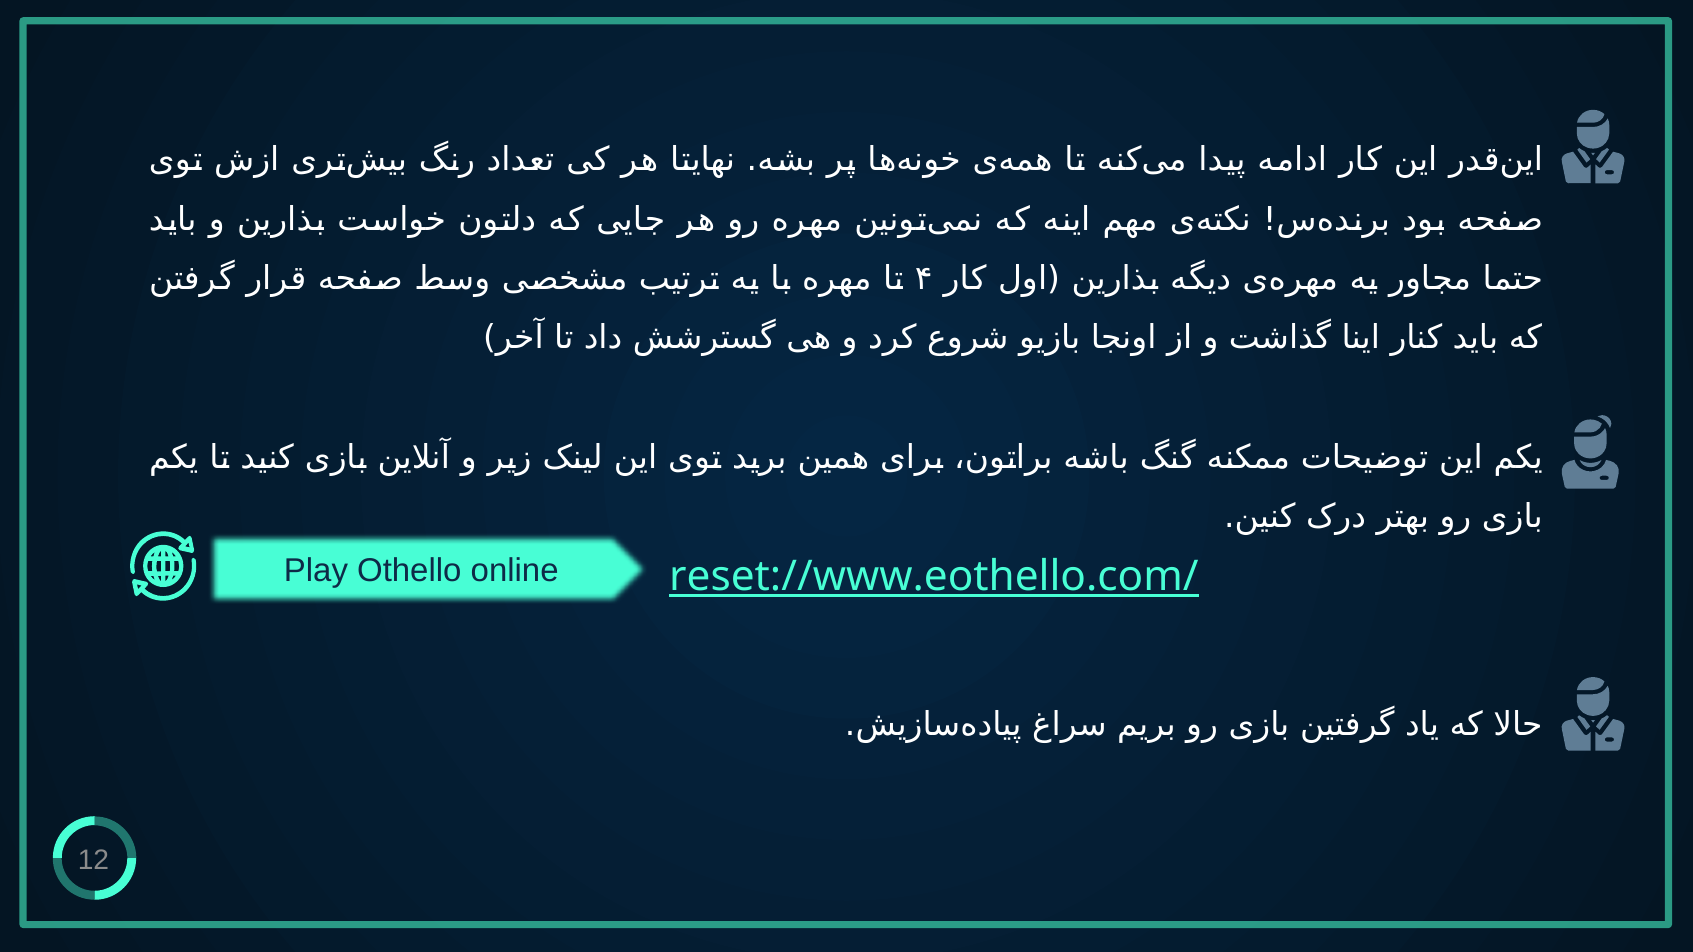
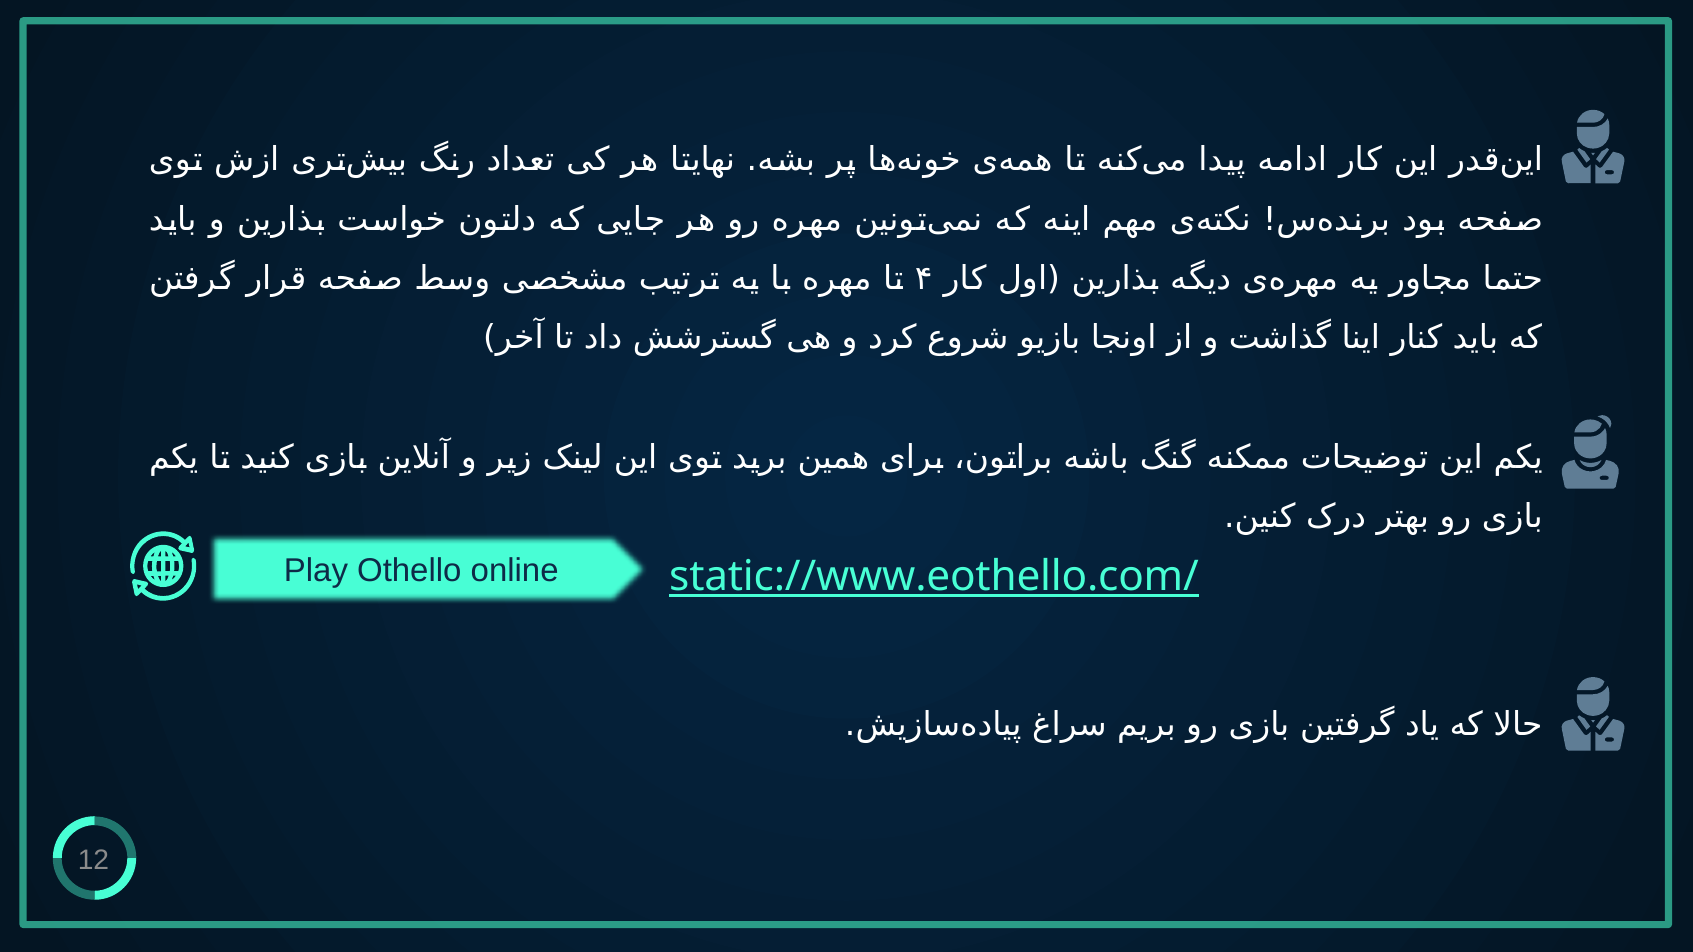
reset://www.eothello.com/: reset://www.eothello.com/ -> static://www.eothello.com/ (934, 577)
